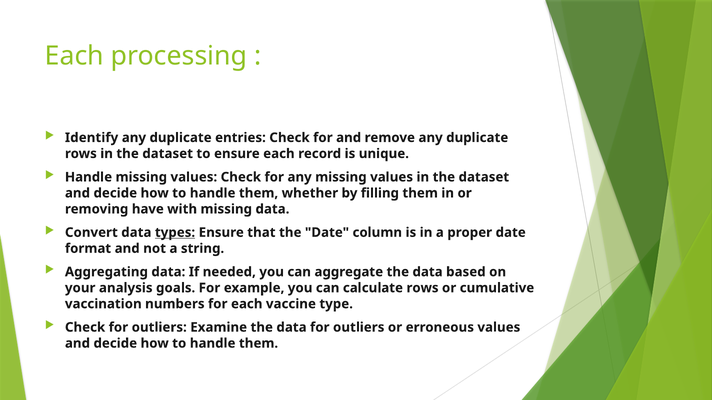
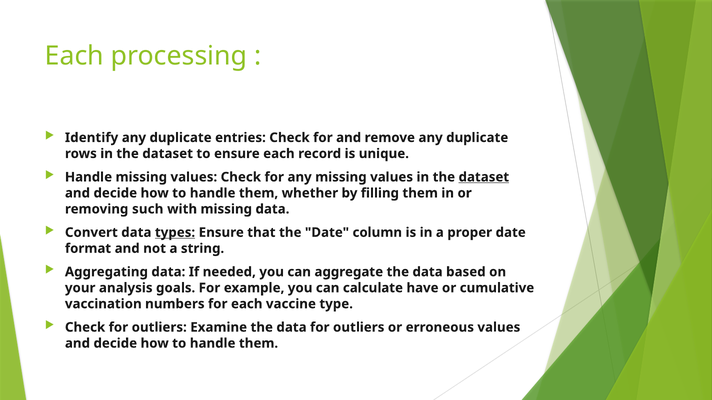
dataset underline: none -> present (484, 177)
have: have -> such (148, 209)
calculate rows: rows -> have (422, 288)
